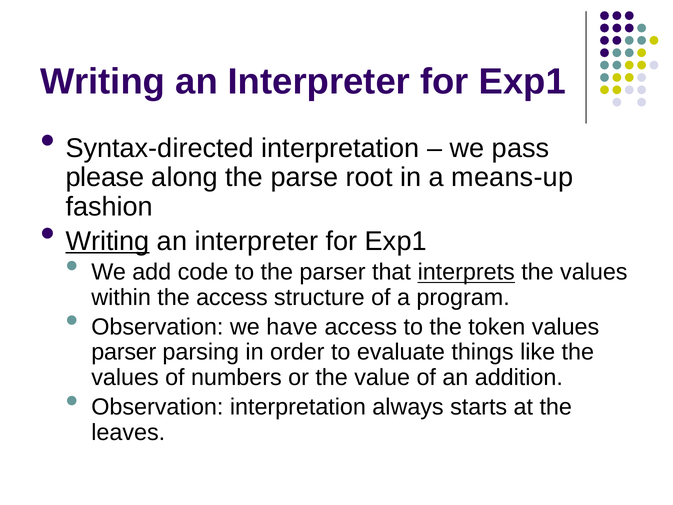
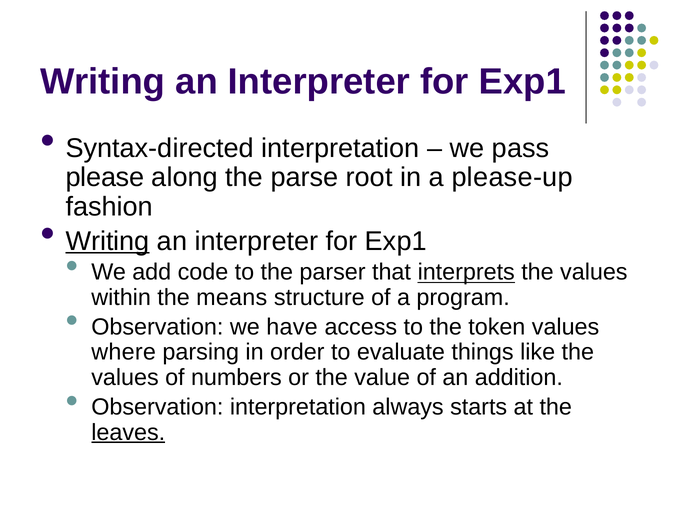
means-up: means-up -> please-up (512, 177)
the access: access -> means (232, 297)
parser: parser -> where (124, 352)
leaves underline: none -> present (128, 432)
